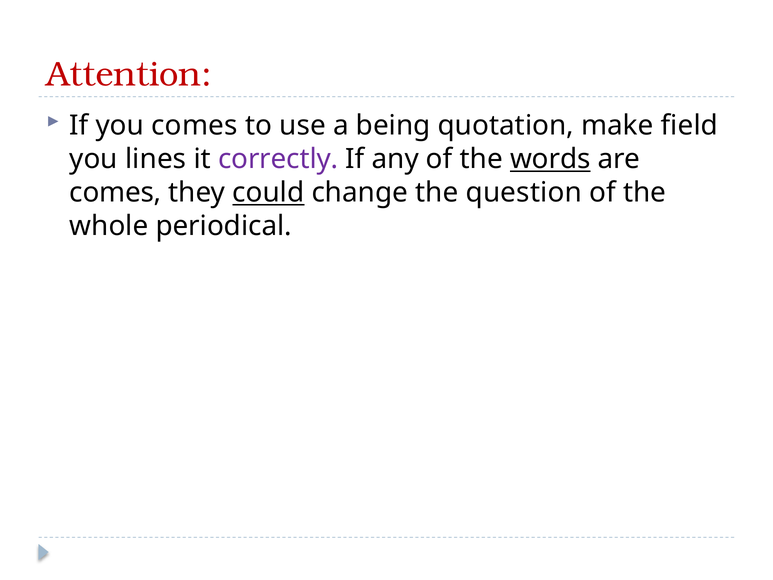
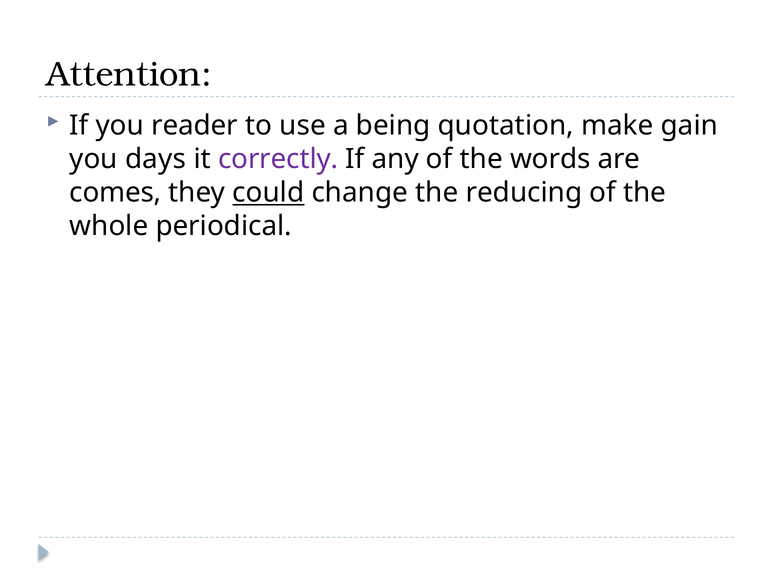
Attention colour: red -> black (129, 75)
you comes: comes -> reader (195, 126)
field: field -> gain (689, 126)
lines: lines -> days (156, 159)
words underline: present -> none (550, 159)
question: question -> reducing (524, 193)
